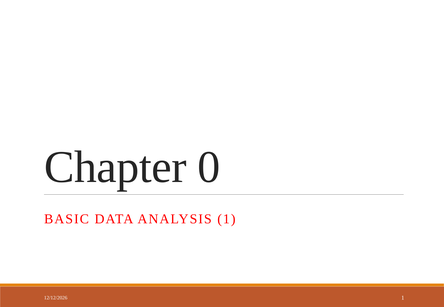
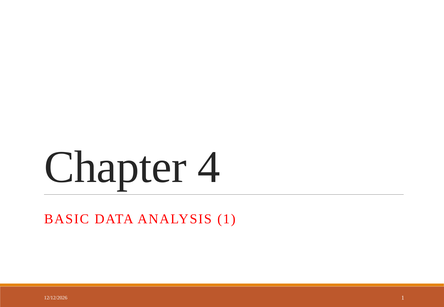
0: 0 -> 4 (209, 167)
